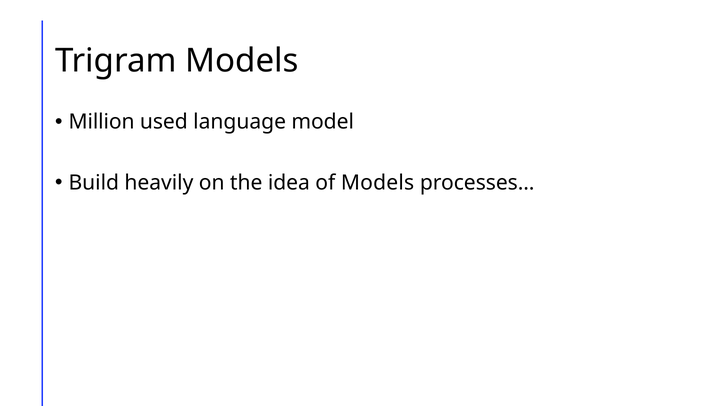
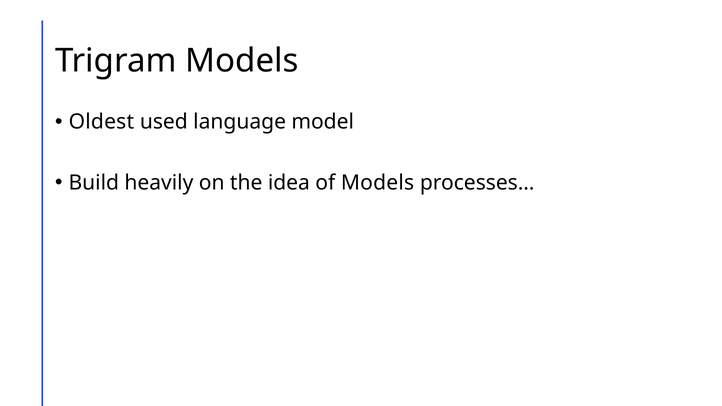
Million: Million -> Oldest (101, 122)
